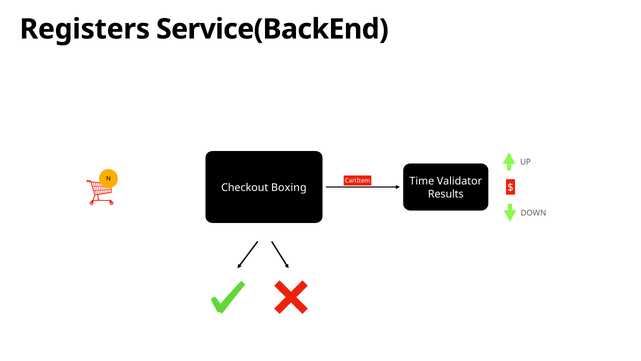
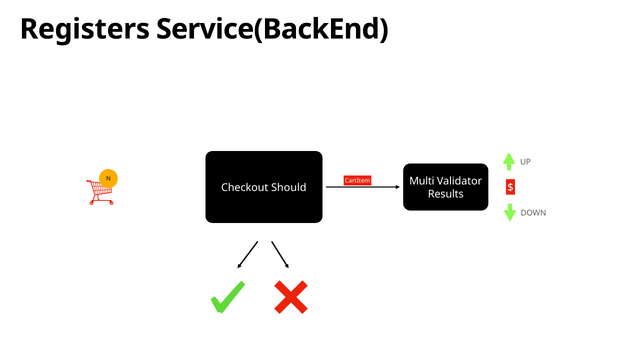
Time: Time -> Multi (422, 181)
Boxing: Boxing -> Should (289, 188)
